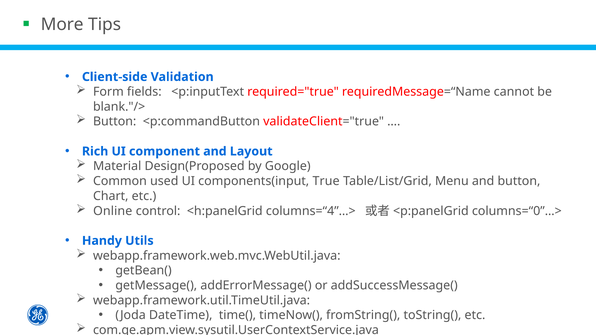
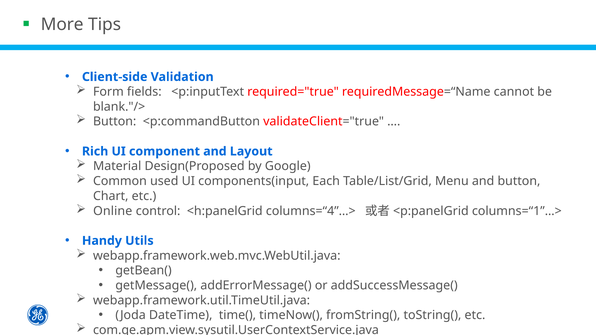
True: True -> Each (326, 181)
columns=“0”…>: columns=“0”…> -> columns=“1”…> (517, 211)
